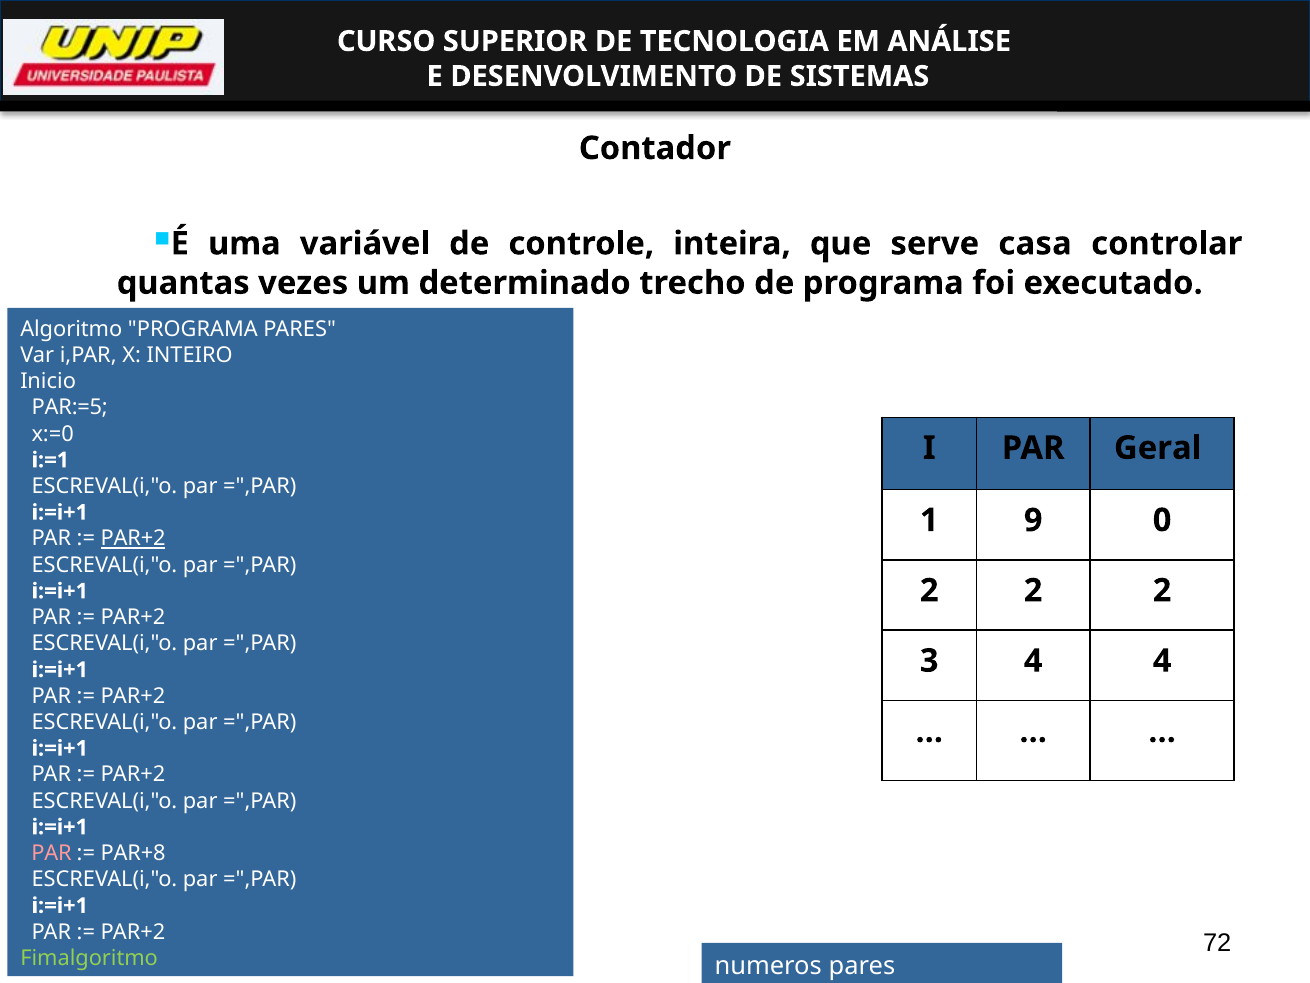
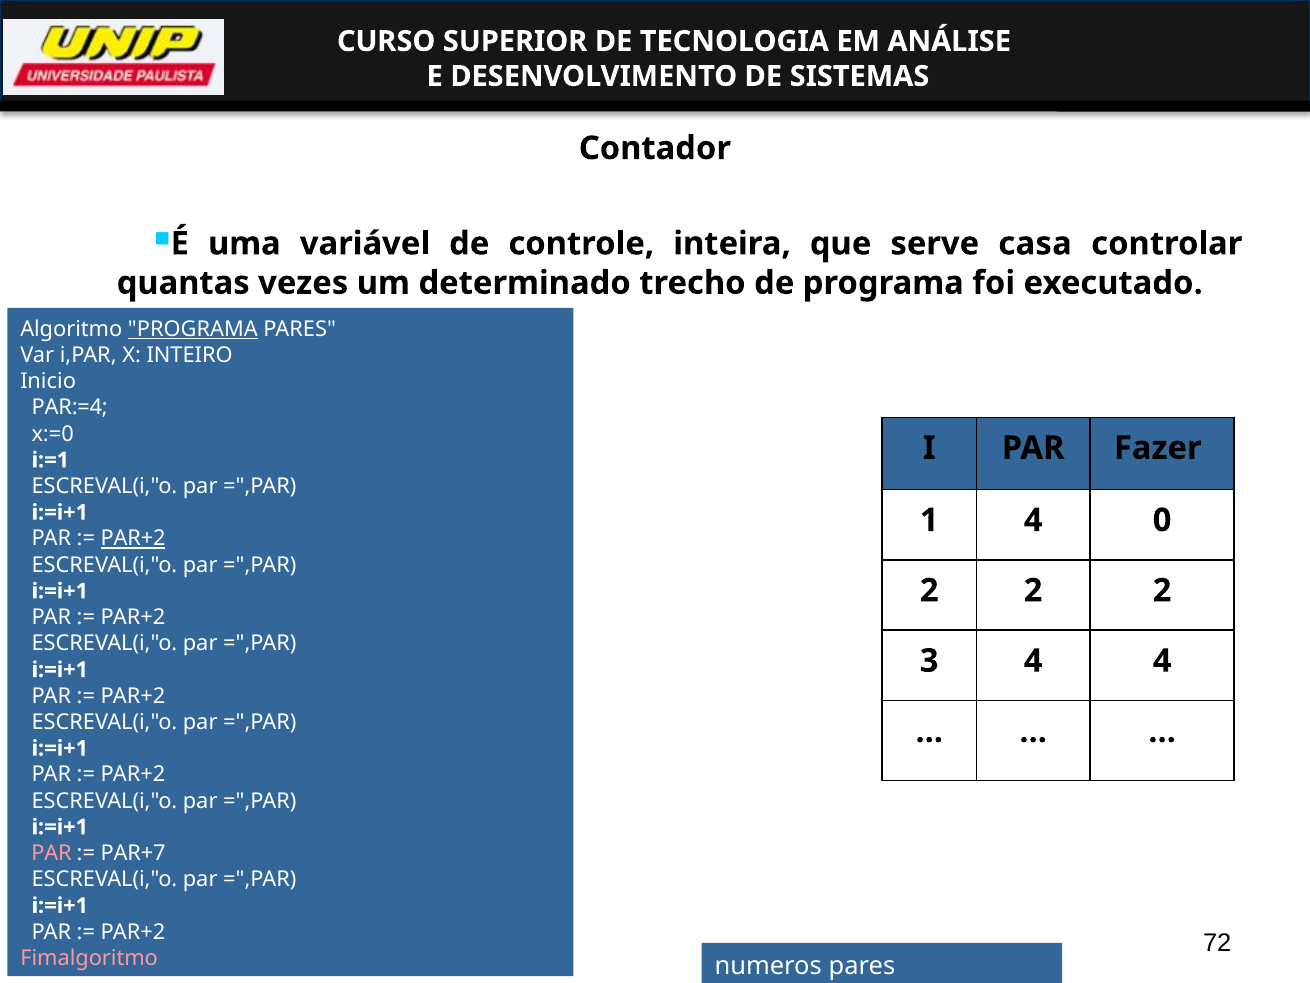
PROGRAMA underline: none -> present (193, 329)
PAR:=5: PAR:=5 -> PAR:=4 (70, 407)
Geral: Geral -> Fazer (1158, 448)
1 9: 9 -> 4 (1033, 520)
PAR+8: PAR+8 -> PAR+7 (133, 853)
Fimalgoritmo colour: light green -> pink (89, 958)
